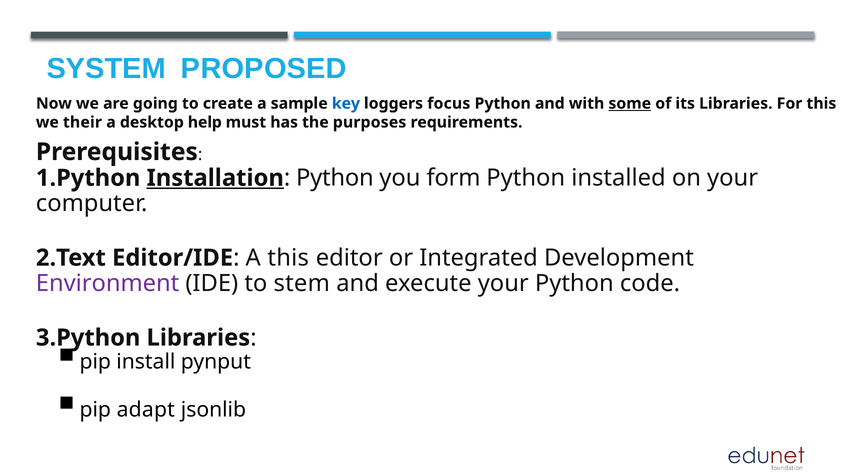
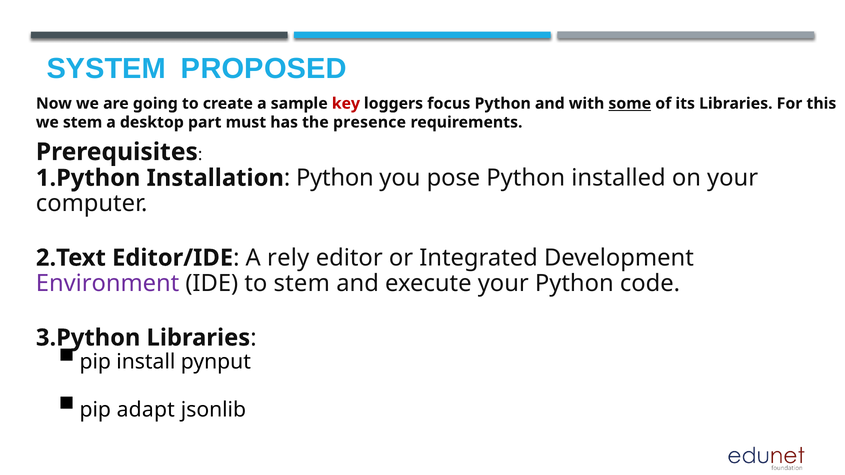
key colour: blue -> red (346, 104)
we their: their -> stem (83, 122)
help: help -> part (205, 122)
purposes: purposes -> presence (370, 122)
Installation underline: present -> none (215, 178)
form: form -> pose (453, 178)
A this: this -> rely (288, 258)
